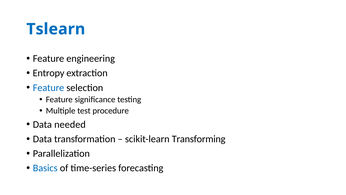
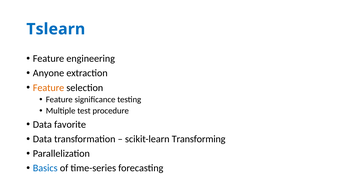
Entropy: Entropy -> Anyone (49, 73)
Feature colour: blue -> orange (49, 88)
needed: needed -> favorite (70, 124)
